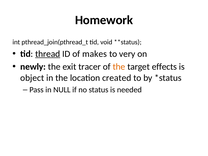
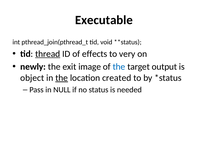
Homework: Homework -> Executable (104, 20)
makes: makes -> effects (95, 54)
tracer: tracer -> image (90, 67)
the colour: orange -> blue (119, 67)
effects: effects -> output (164, 67)
the underline: none -> present (62, 78)
